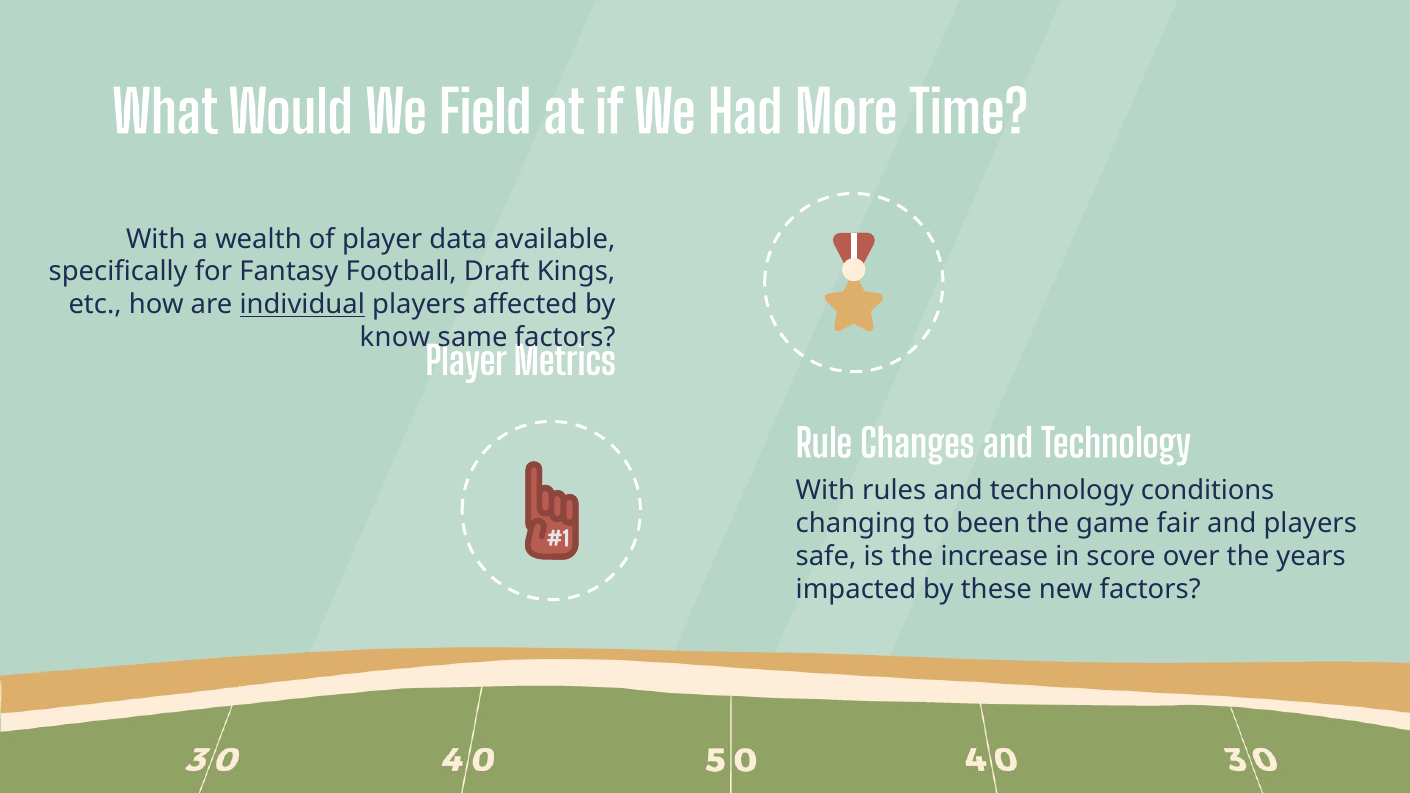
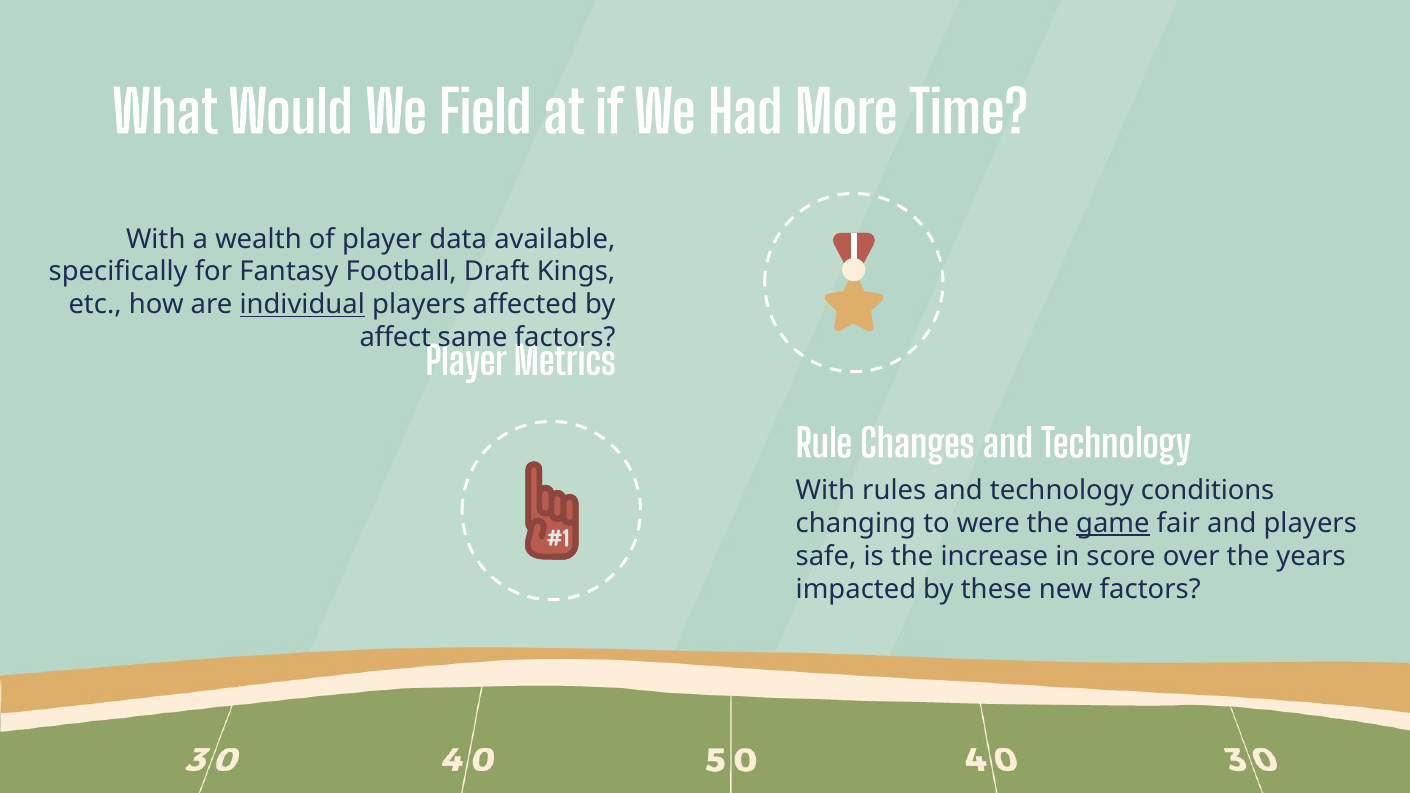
know: know -> affect (395, 338)
been: been -> were (988, 524)
game underline: none -> present (1113, 524)
